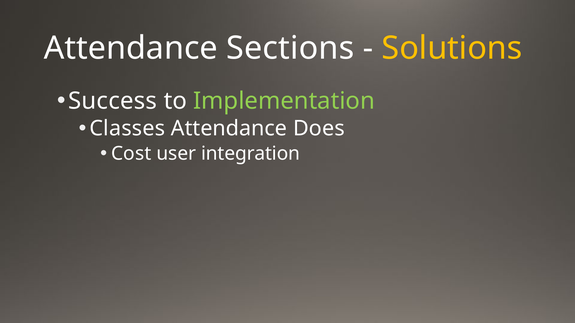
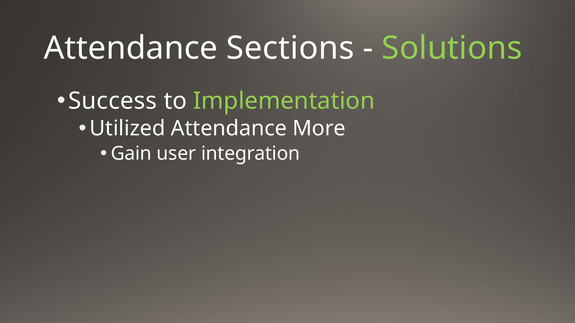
Solutions colour: yellow -> light green (452, 48)
Classes: Classes -> Utilized (127, 129)
Does: Does -> More (319, 129)
Cost: Cost -> Gain (131, 154)
